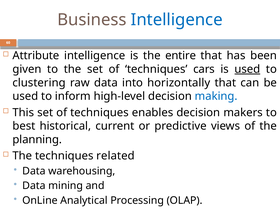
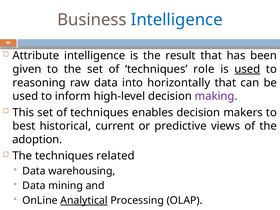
entire: entire -> result (181, 56)
cars: cars -> role (204, 69)
clustering: clustering -> reasoning (39, 83)
making colour: blue -> purple (216, 96)
planning: planning -> adoption (37, 140)
Analytical underline: none -> present (84, 200)
